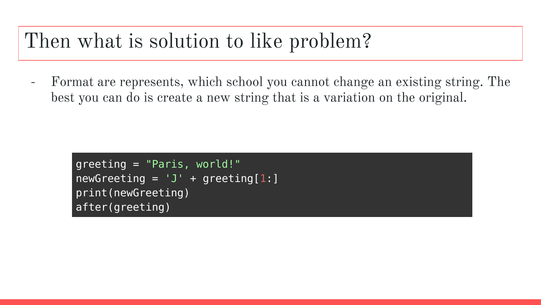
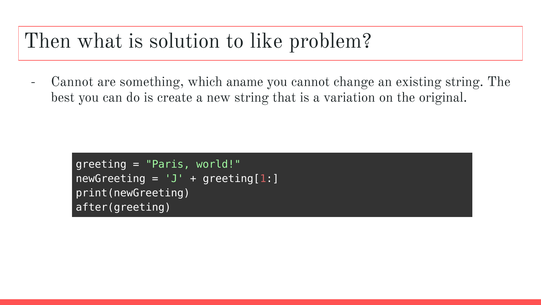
Format: Format -> Cannot (72, 81)
represents: represents -> something (152, 81)
school: school -> aname (245, 81)
